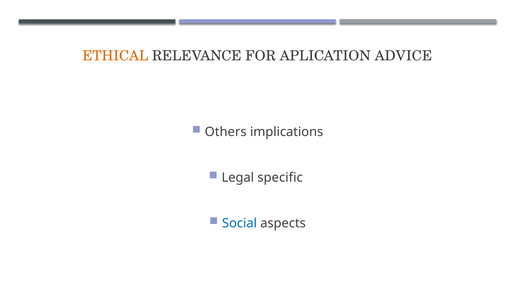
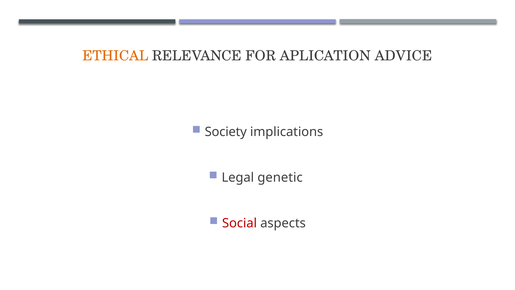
Others: Others -> Society (226, 132)
specific: specific -> genetic (280, 177)
Social colour: blue -> red (239, 223)
